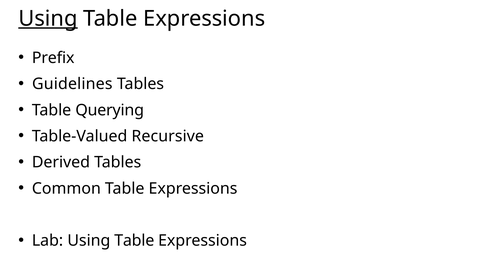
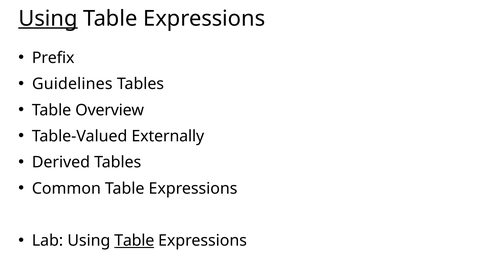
Querying: Querying -> Overview (110, 110)
Recursive: Recursive -> Externally (168, 136)
Table underline: none -> present (134, 241)
